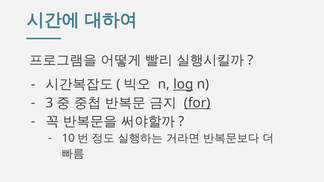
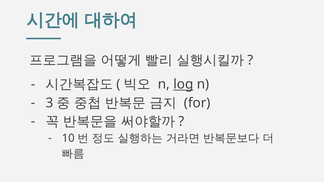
for underline: present -> none (197, 103)
